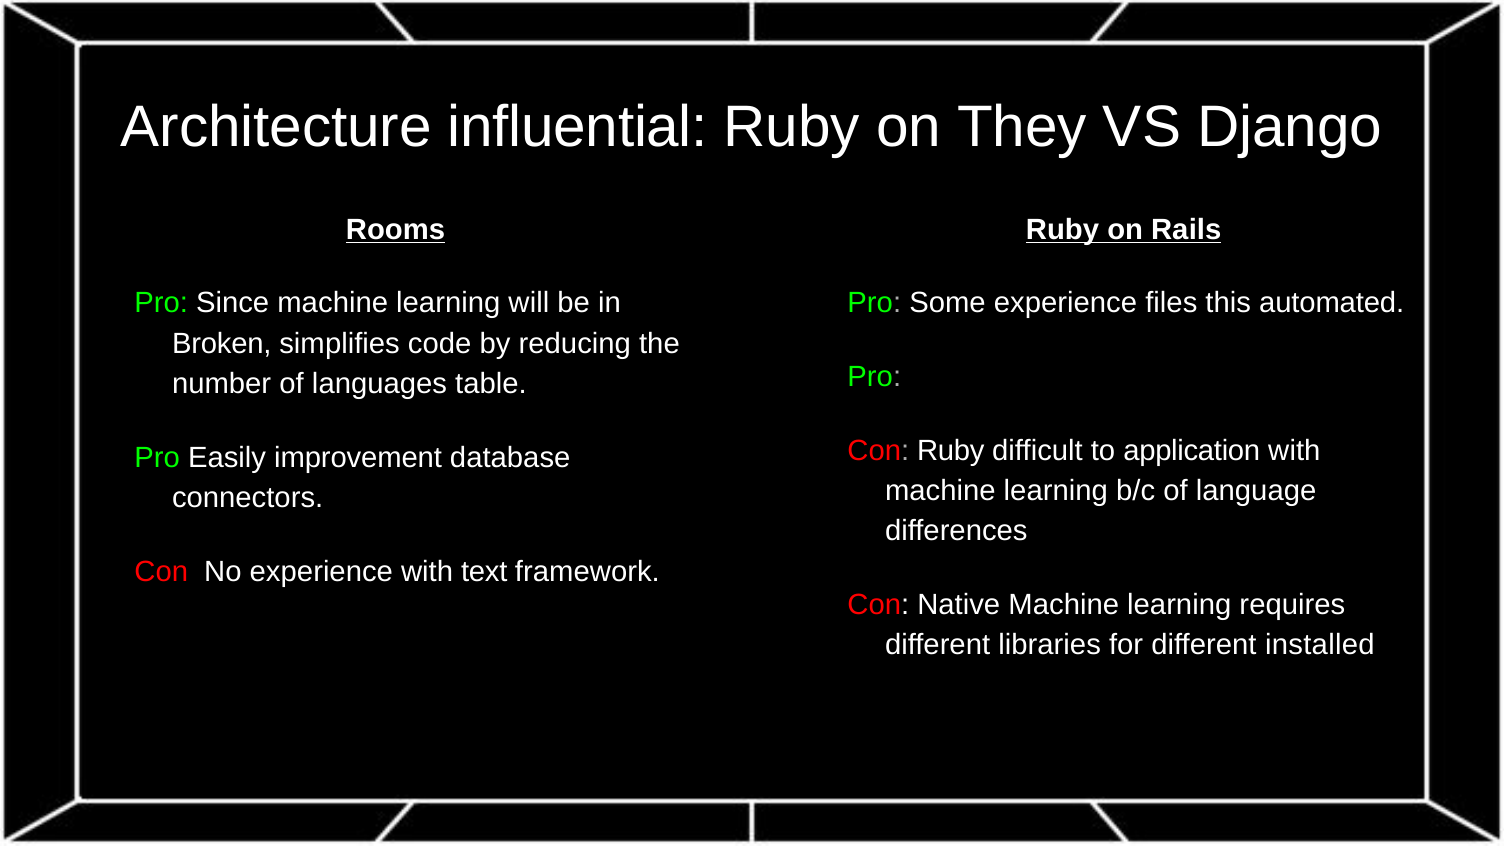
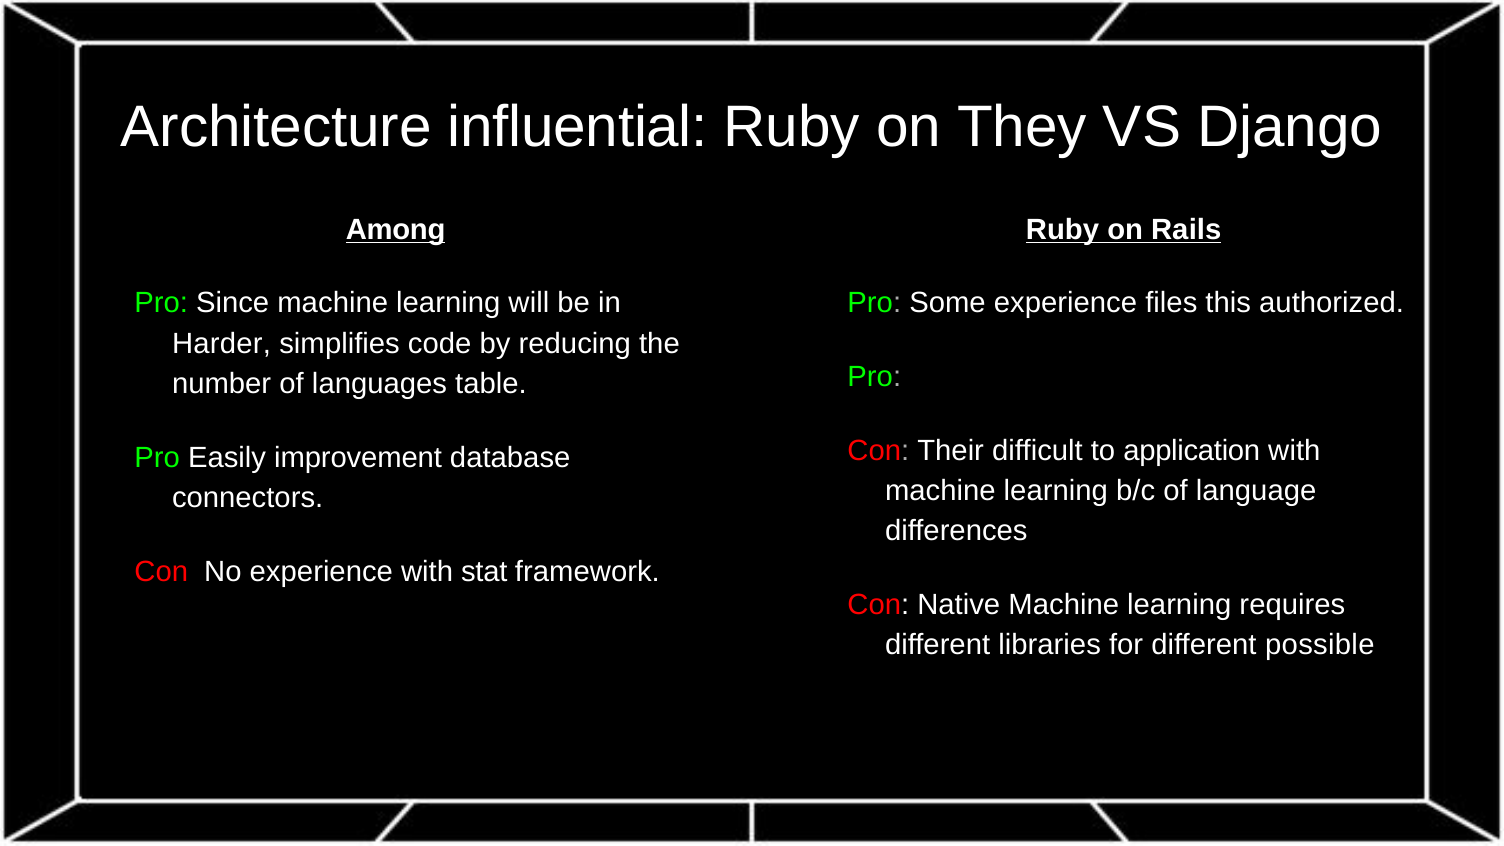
Rooms: Rooms -> Among (396, 229)
automated: automated -> authorized (1332, 303)
Broken: Broken -> Harder (222, 343)
Con Ruby: Ruby -> Their (951, 451)
text: text -> stat (484, 572)
installed: installed -> possible (1320, 645)
